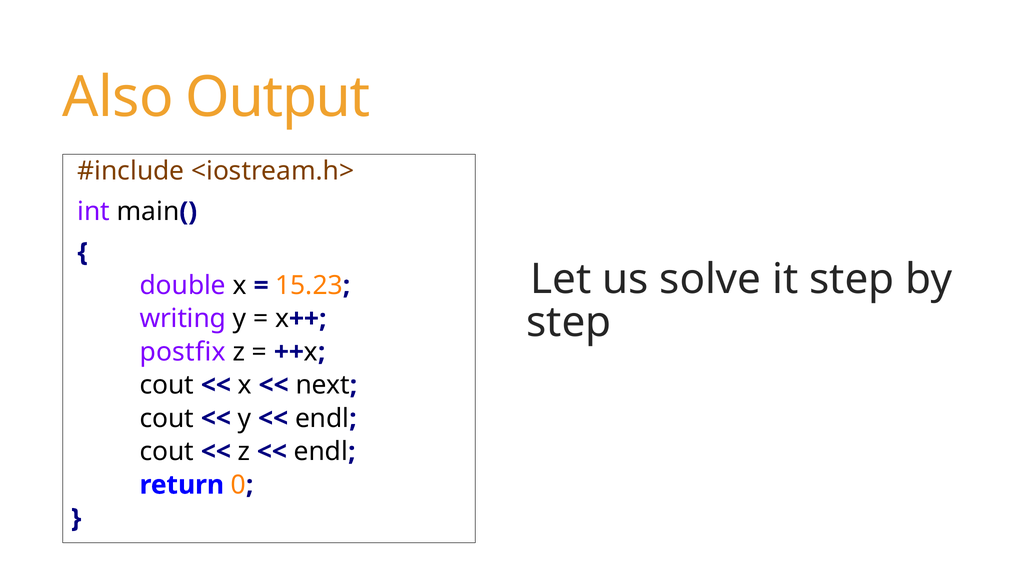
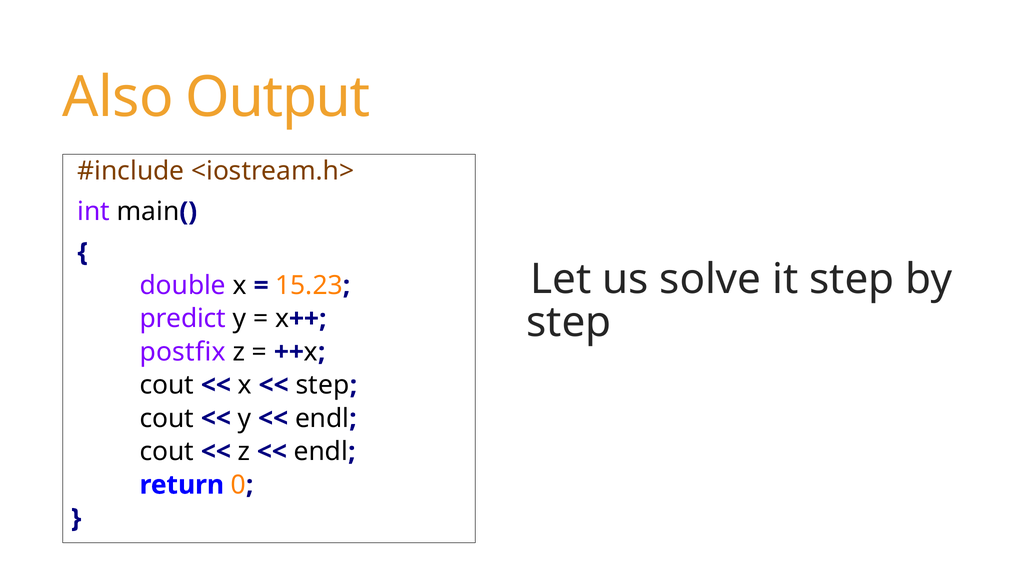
writing: writing -> predict (183, 319)
next: next -> step (323, 385)
